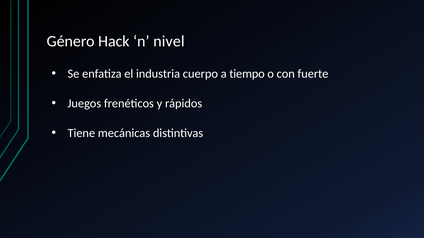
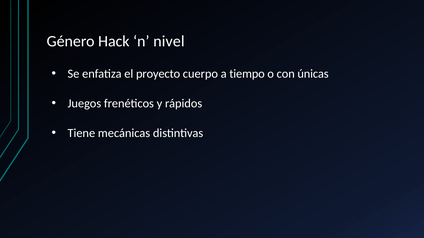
industria: industria -> proyecto (158, 74)
fuerte: fuerte -> únicas (313, 74)
